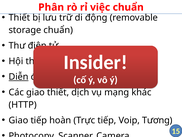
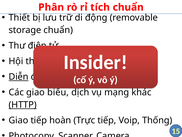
việc: việc -> tích (100, 7)
giao thiết: thiết -> biểu (58, 92)
HTTP underline: none -> present (23, 104)
Tương: Tương -> Thống (157, 120)
